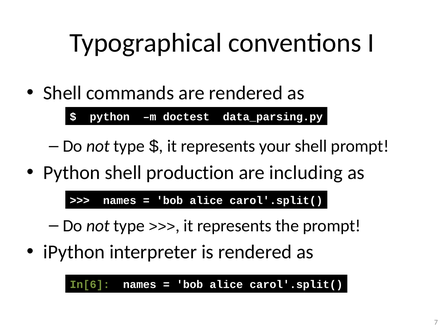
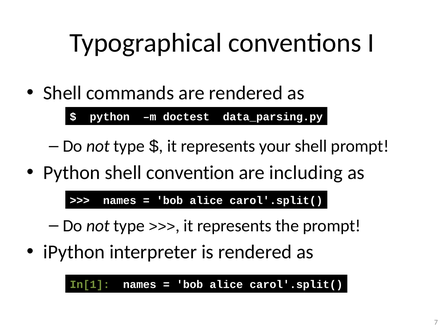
production: production -> convention (190, 173)
In[6: In[6 -> In[1 (90, 284)
